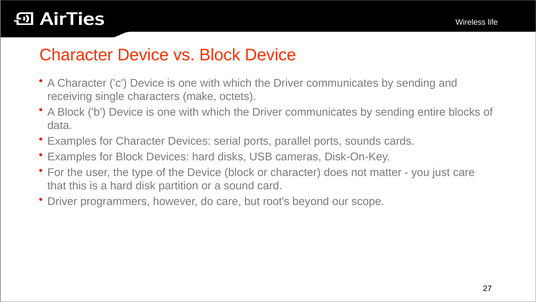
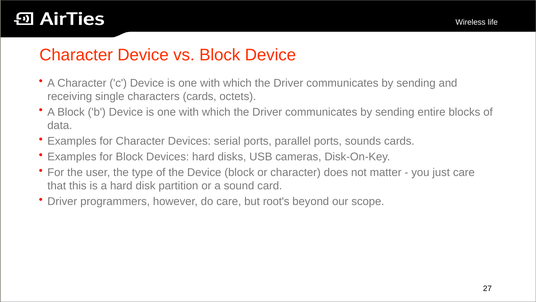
characters make: make -> cards (200, 96)
